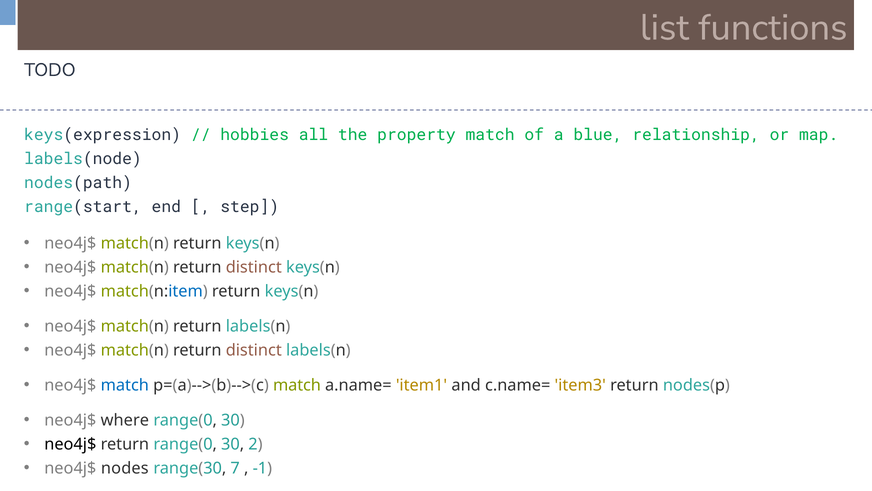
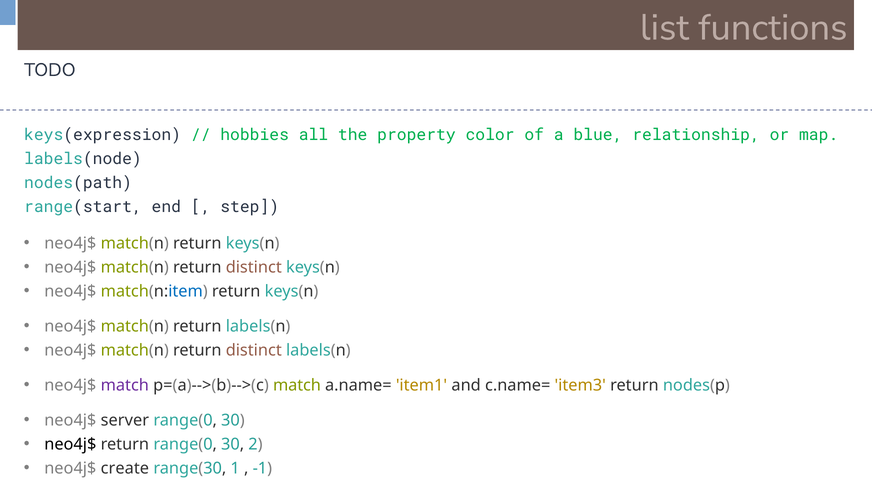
property match: match -> color (490, 135)
match colour: blue -> purple (125, 385)
where: where -> server (125, 420)
nodes: nodes -> create (125, 468)
7: 7 -> 1 (235, 468)
